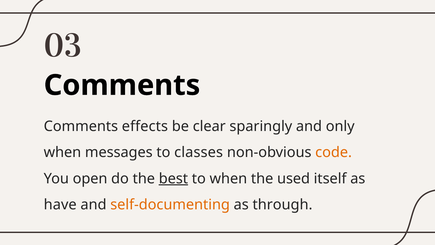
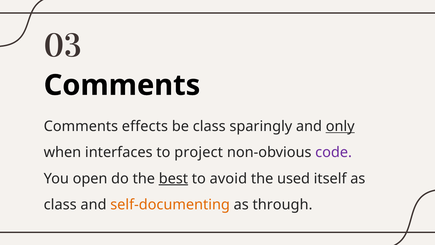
be clear: clear -> class (209, 126)
only underline: none -> present (340, 126)
messages: messages -> interfaces (119, 152)
classes: classes -> project (199, 152)
code colour: orange -> purple (334, 152)
to when: when -> avoid (228, 178)
have: have -> class (60, 205)
